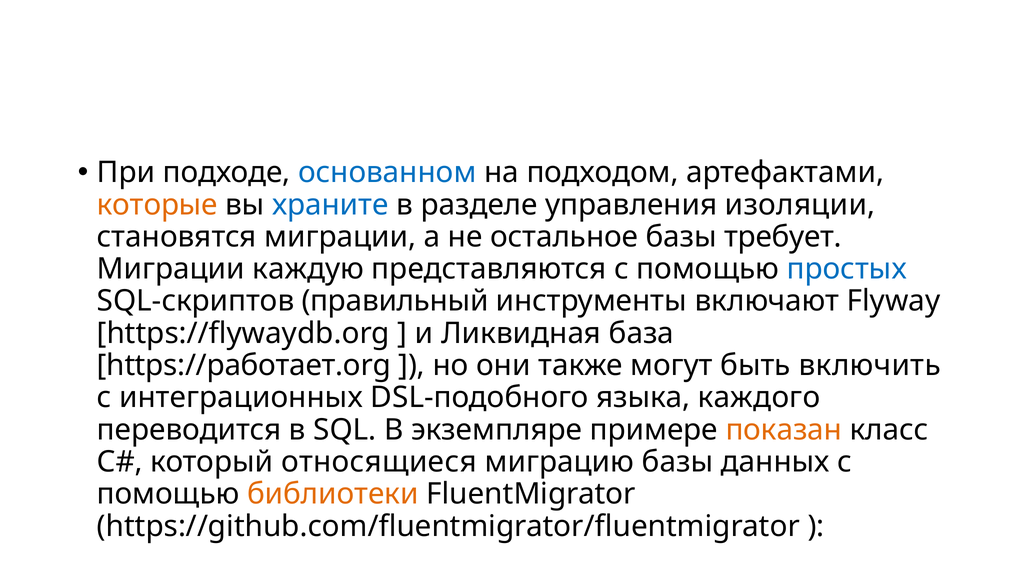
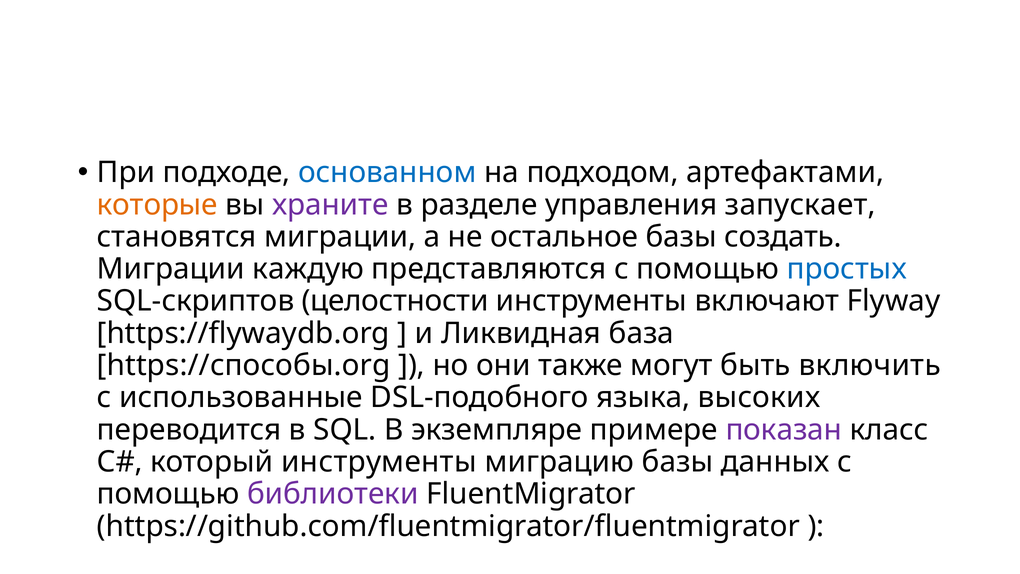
храните colour: blue -> purple (330, 205)
изоляции: изоляции -> запускает (800, 205)
требует: требует -> создать (783, 237)
правильный: правильный -> целостности (395, 301)
https://работает.org: https://работает.org -> https://способы.org (244, 365)
интеграционных: интеграционных -> использованные (241, 397)
каждого: каждого -> высоких (759, 397)
показан colour: orange -> purple (784, 430)
который относящиеся: относящиеся -> инструменты (379, 462)
библиотеки colour: orange -> purple (333, 494)
